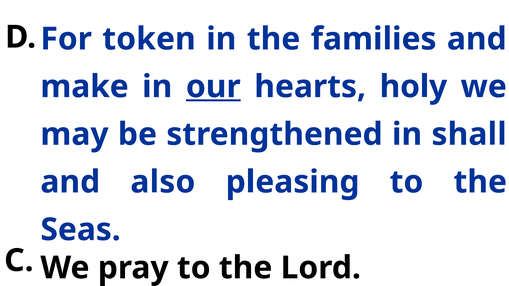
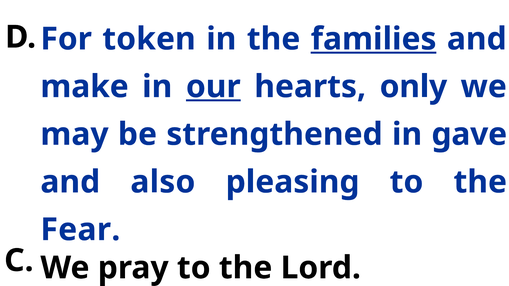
families underline: none -> present (374, 39)
holy: holy -> only (413, 87)
shall: shall -> gave (469, 134)
Seas: Seas -> Fear (80, 230)
